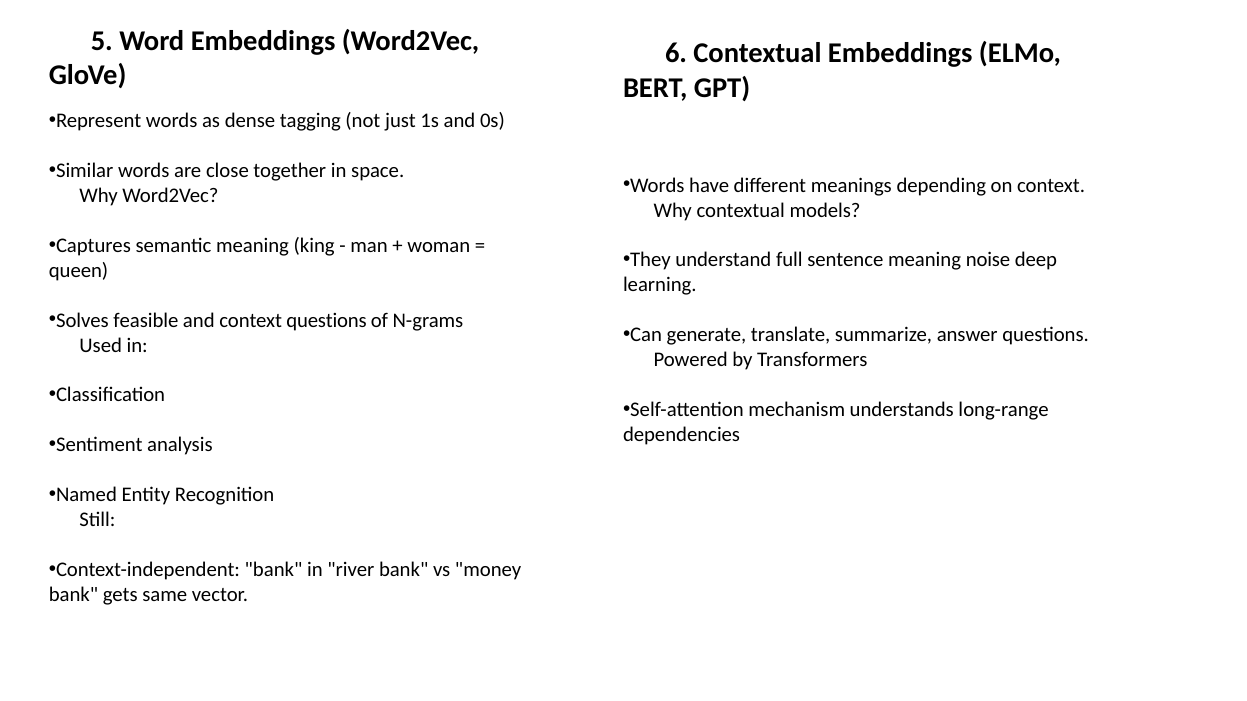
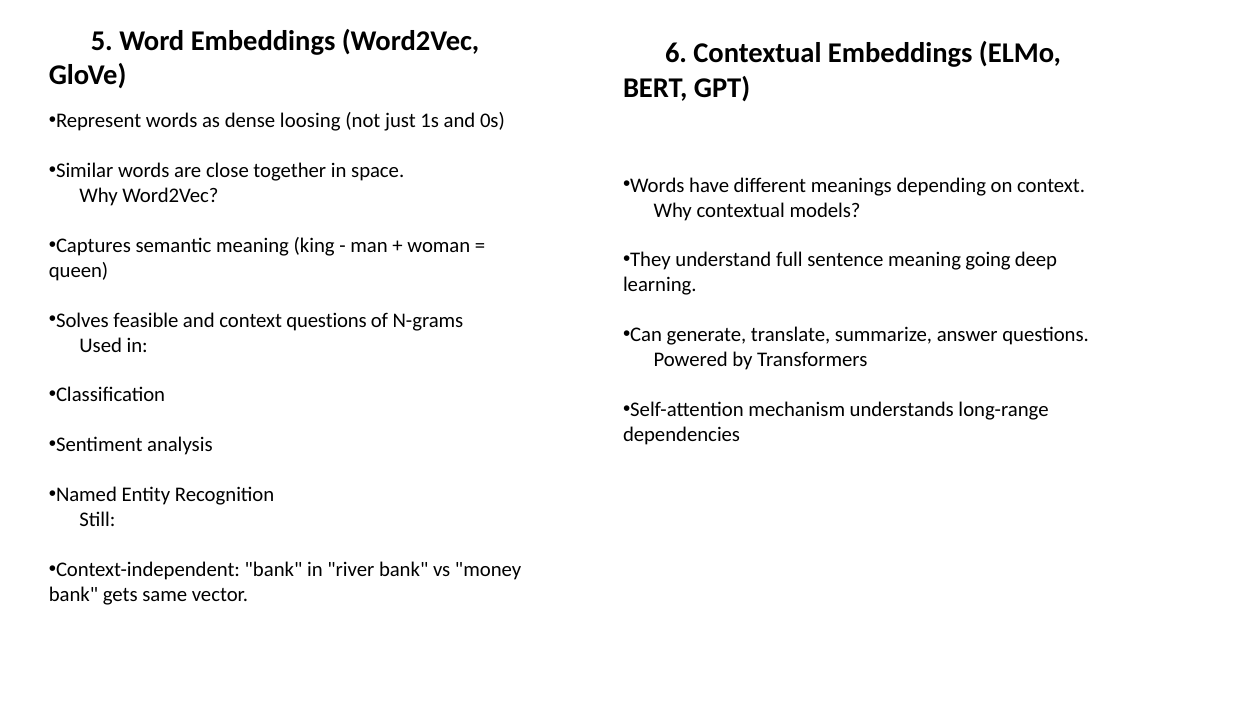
tagging: tagging -> loosing (310, 121)
noise: noise -> going (988, 260)
